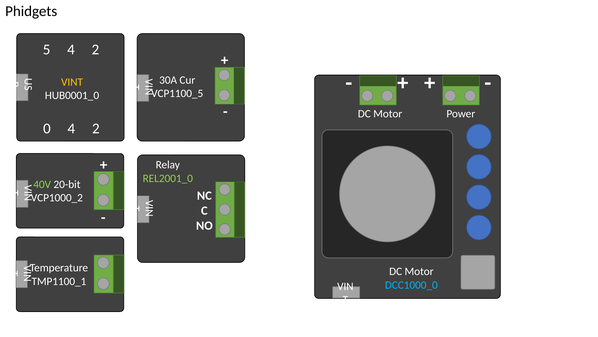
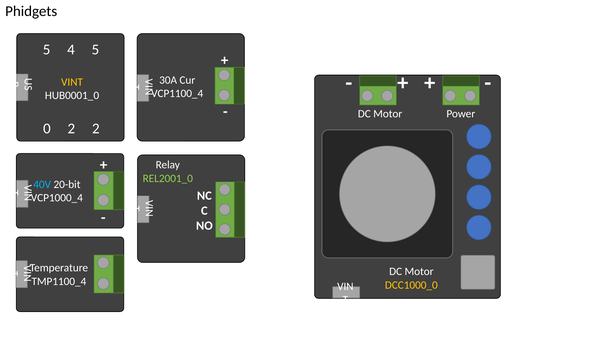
5 4 2: 2 -> 5 (95, 49)
VCP1100_5: VCP1100_5 -> VCP1100_4 (177, 93)
0 4: 4 -> 2 (71, 128)
40V colour: light green -> light blue (42, 184)
VCP1000_2: VCP1000_2 -> VCP1000_4 (57, 197)
TMP1100_1: TMP1100_1 -> TMP1100_4 (59, 281)
DCC1000_0 colour: light blue -> yellow (411, 285)
